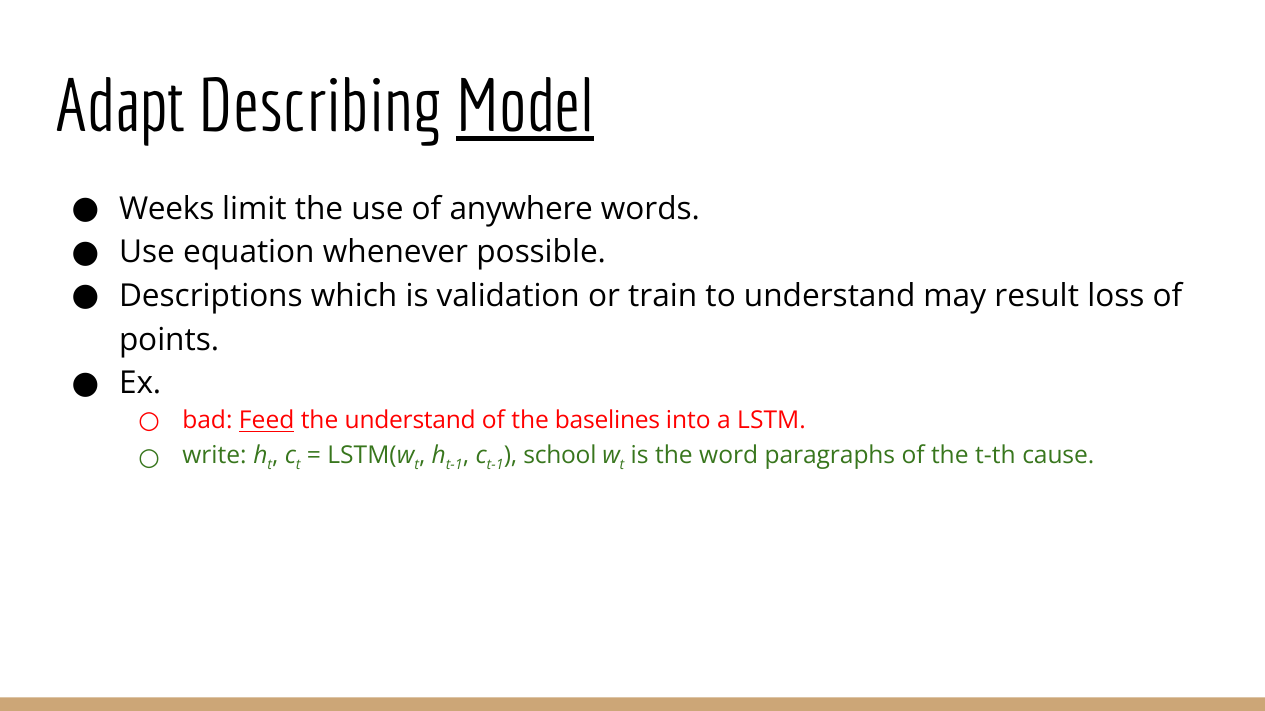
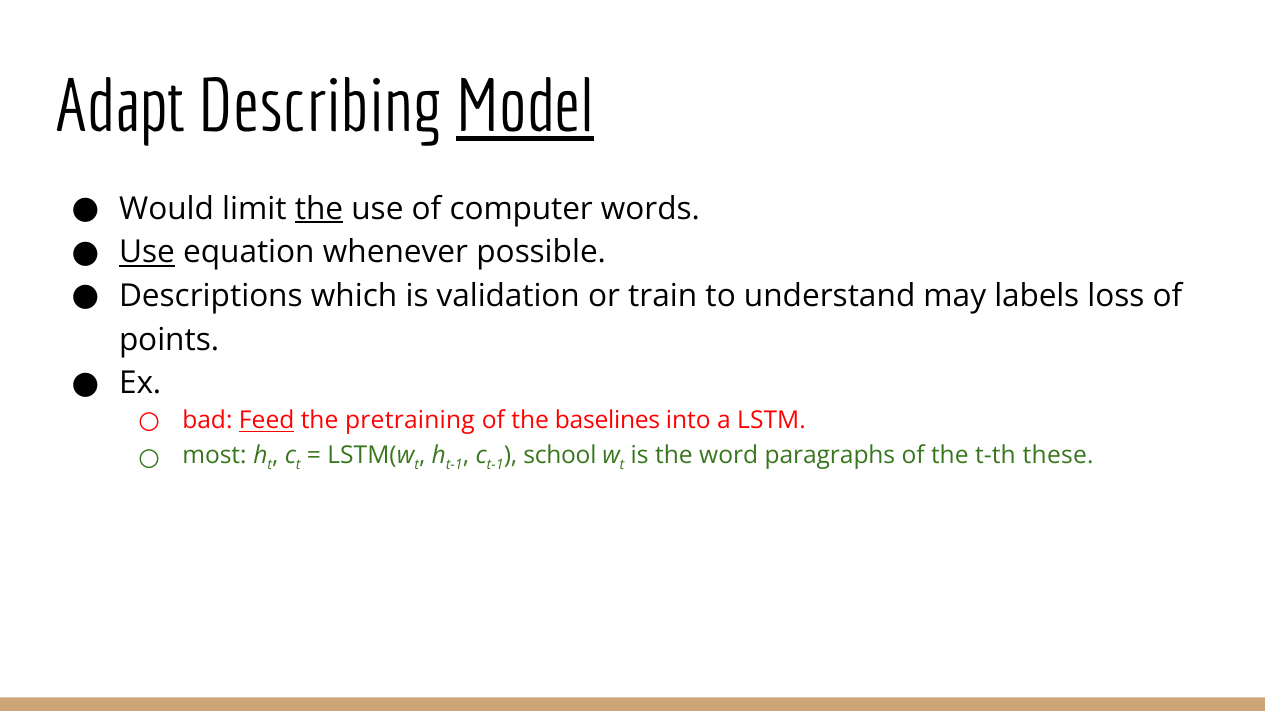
Weeks: Weeks -> Would (167, 209)
the underline: none -> present (319, 209)
anywhere: anywhere -> computer (521, 209)
Use underline: none -> present (147, 253)
result: result -> labels (1037, 296)
the understand: understand -> pretraining (410, 421)
write: write -> most (214, 456)
cause: cause -> these (1058, 456)
